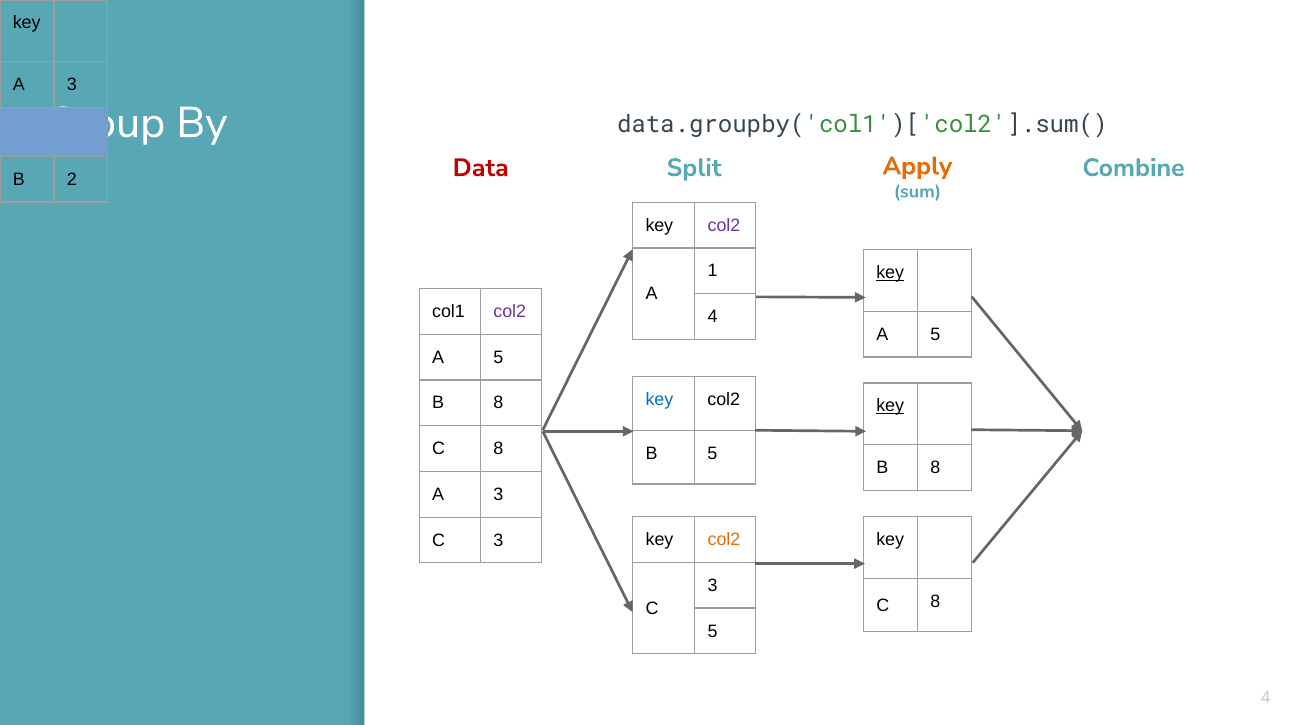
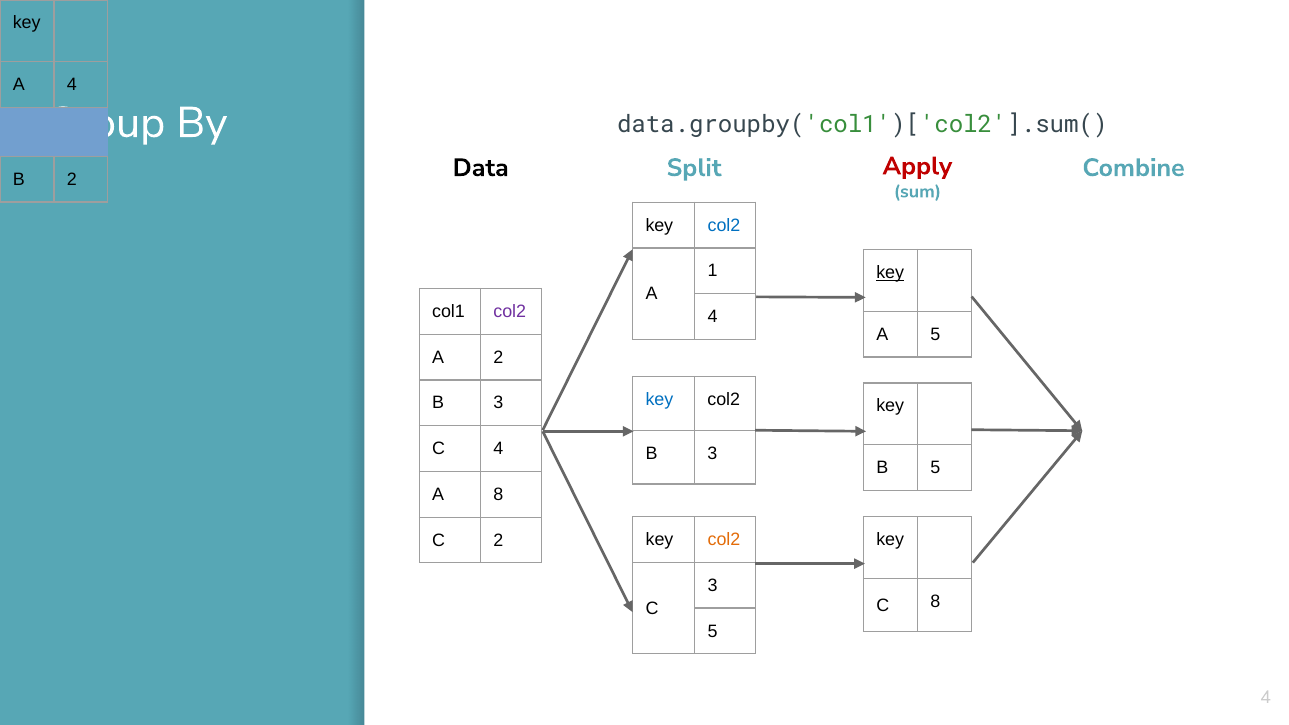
3: 3 -> 4 (72, 85)
Data colour: red -> black (481, 168)
Apply colour: orange -> red (917, 166)
col2 colour: purple -> blue (724, 225)
5: 5 -> 2 (498, 357)
8: 8 -> 3 (498, 403)
key underline: present -> none (890, 406)
8: 8 -> 4 (498, 449)
5: 5 -> 3 (712, 453)
8: 8 -> 5 (935, 468)
3: 3 -> 8 (498, 495)
3: 3 -> 2 (498, 540)
